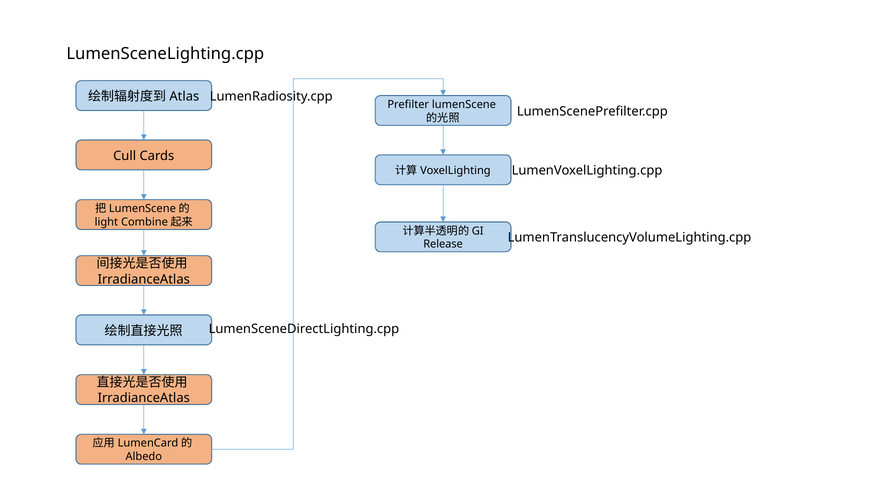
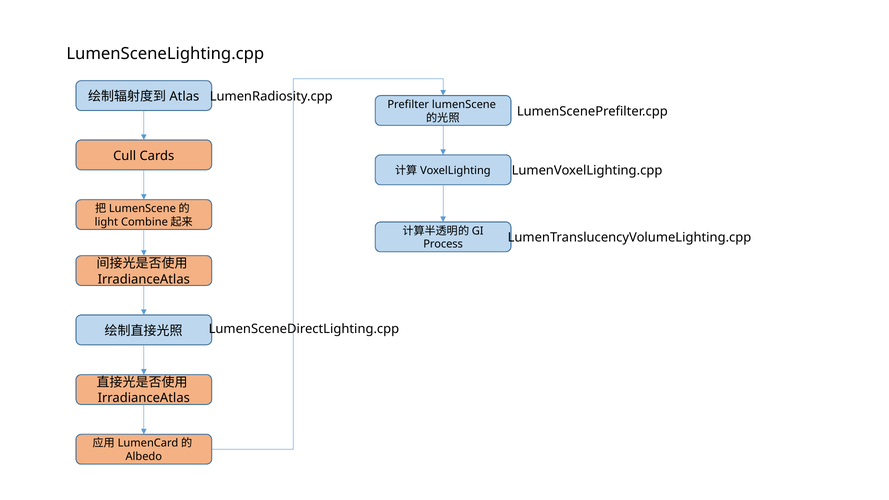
Release: Release -> Process (443, 244)
